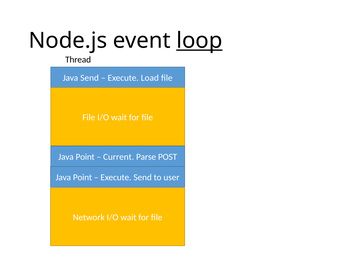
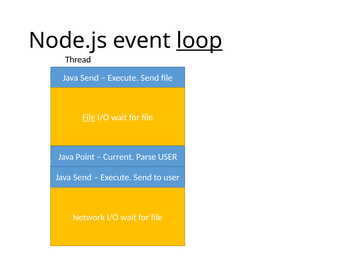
Load: Load -> Send (150, 78)
File underline: none -> present (89, 117)
Parse POST: POST -> USER (168, 157)
Point: Point -> Send (82, 178)
